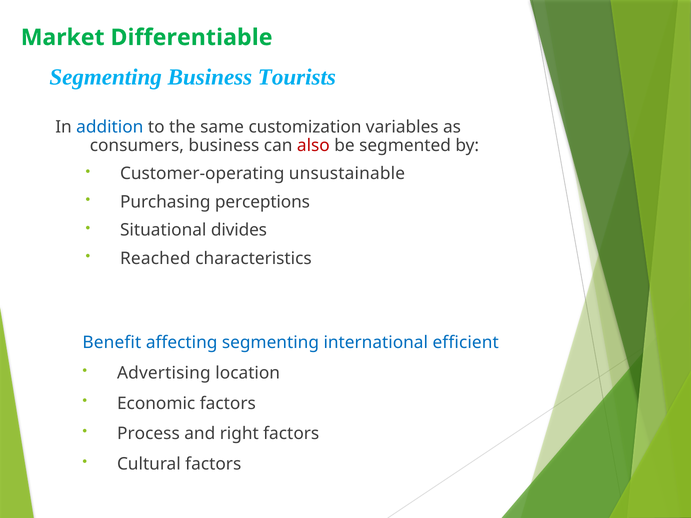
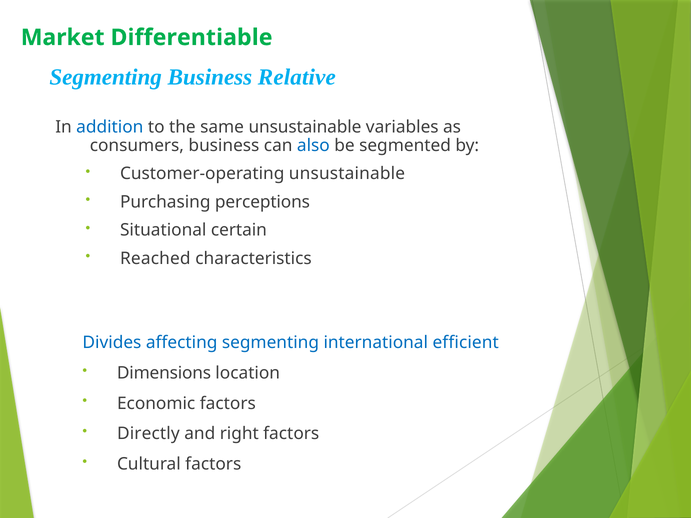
Tourists: Tourists -> Relative (297, 77)
same customization: customization -> unsustainable (305, 127)
also colour: red -> blue (313, 146)
divides: divides -> certain (239, 230)
Benefit: Benefit -> Divides (112, 343)
Advertising: Advertising -> Dimensions (164, 373)
Process: Process -> Directly (148, 434)
